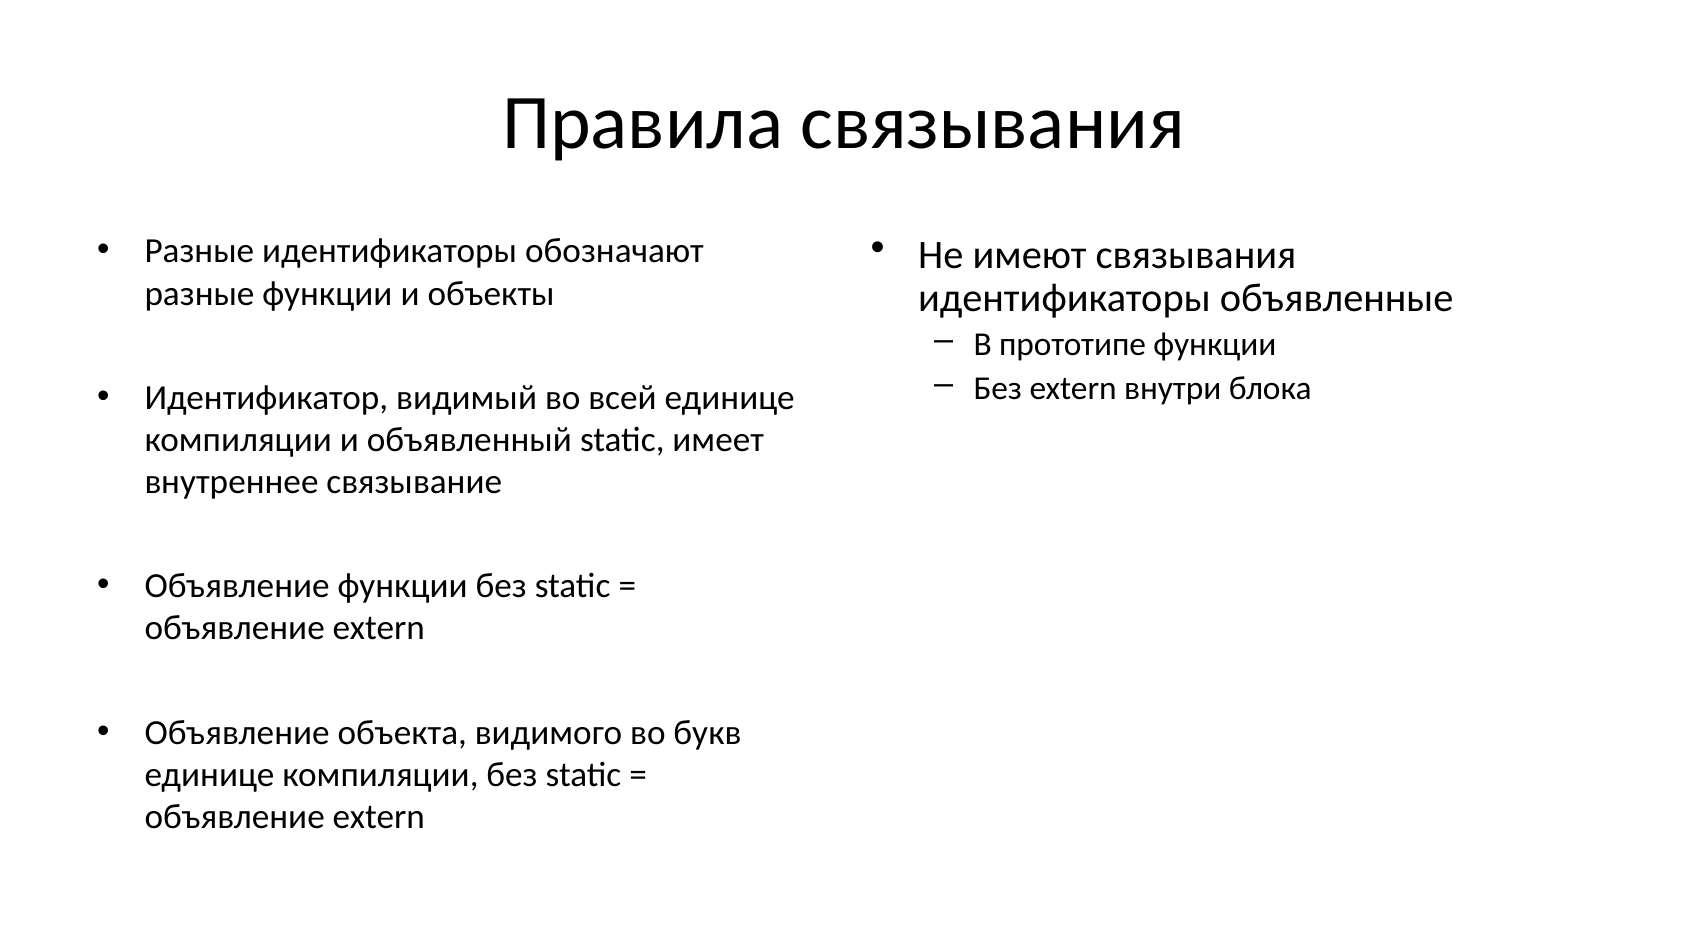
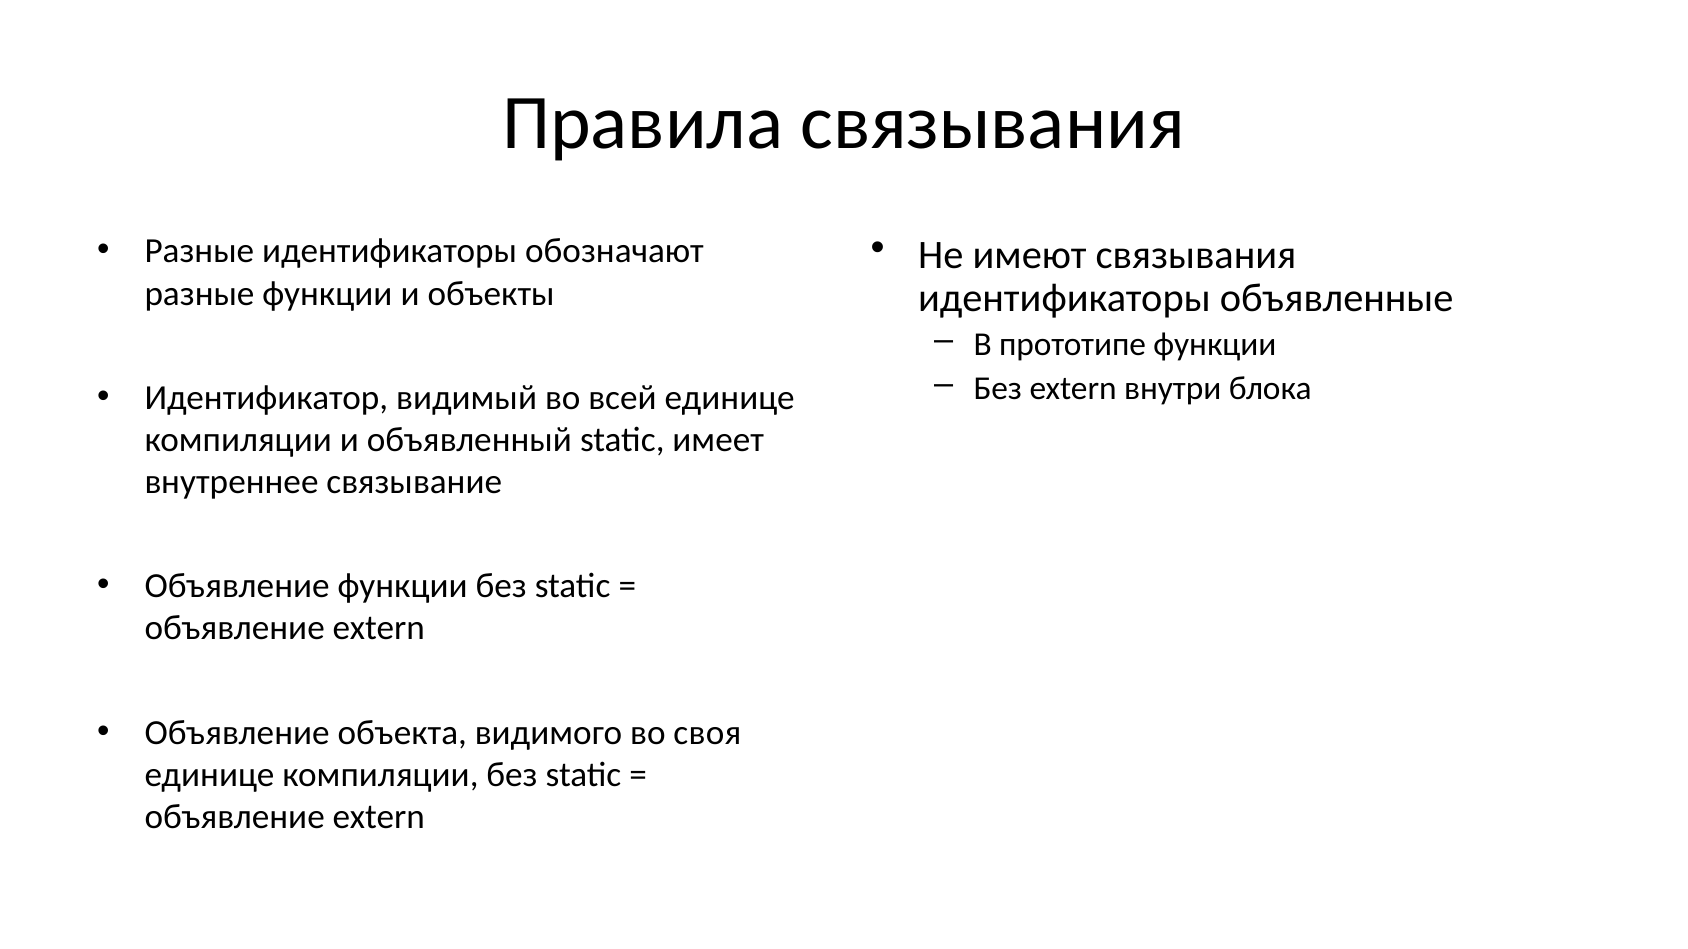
букв: букв -> своя (707, 733)
